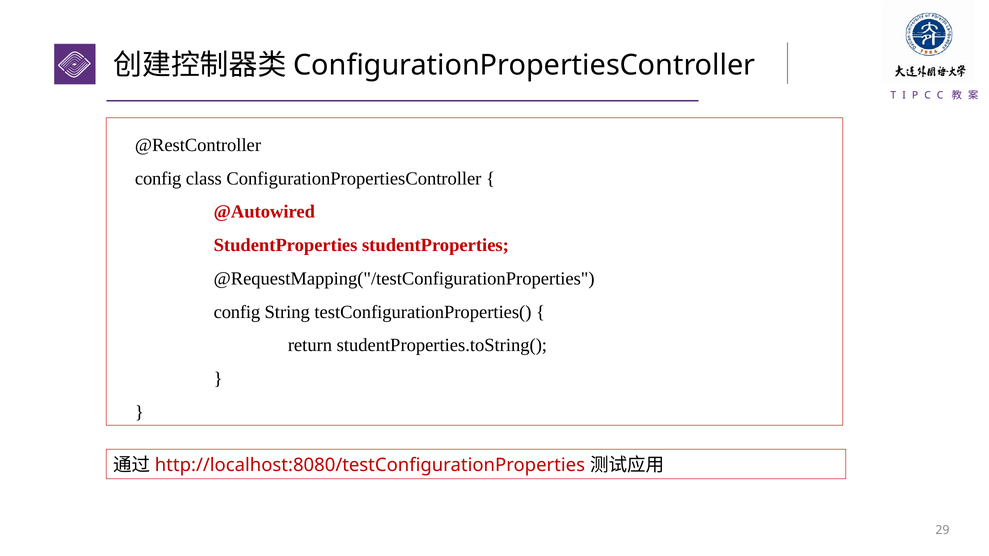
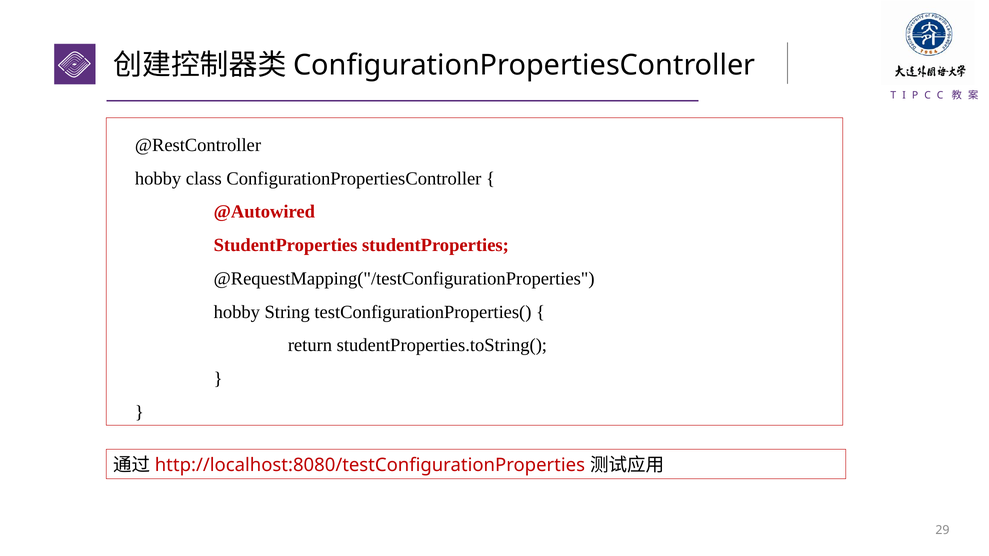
config: config -> hobby (158, 179)
config: config -> hobby (237, 312)
